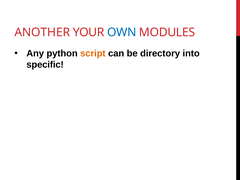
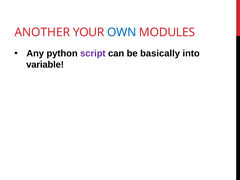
script colour: orange -> purple (93, 53)
directory: directory -> basically (160, 53)
specific: specific -> variable (45, 65)
